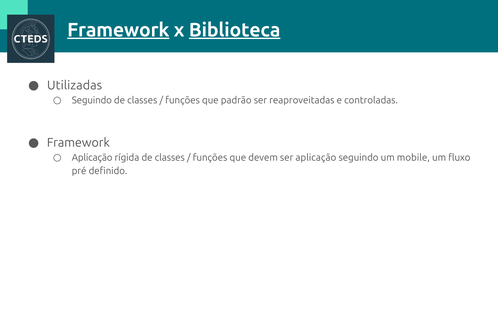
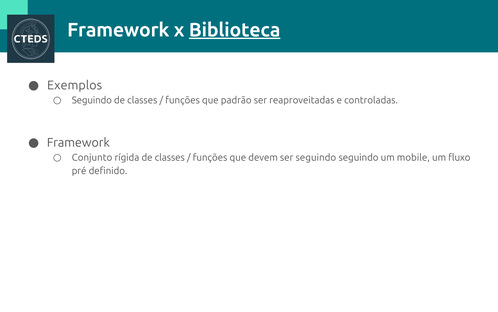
Framework underline: present -> none (118, 30)
Utilizadas: Utilizadas -> Exemplos (75, 85)
Aplicação: Aplicação -> Conjunto (92, 157)
ser aplicação: aplicação -> seguindo (316, 157)
